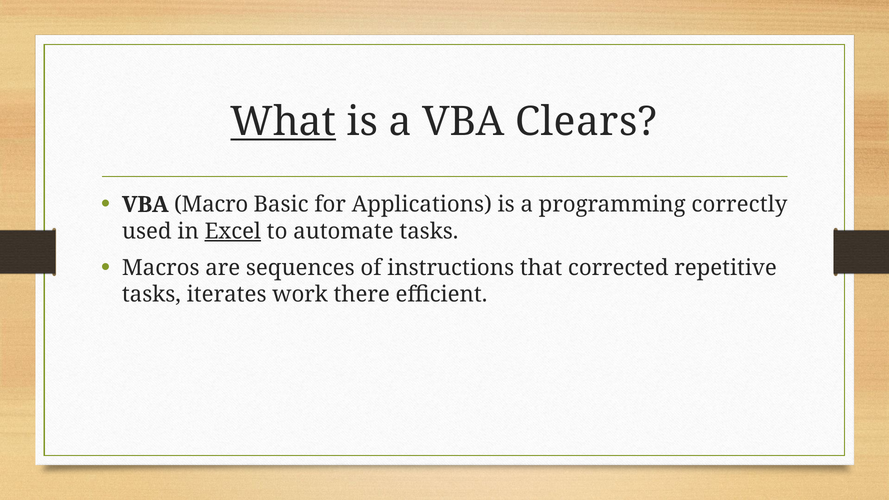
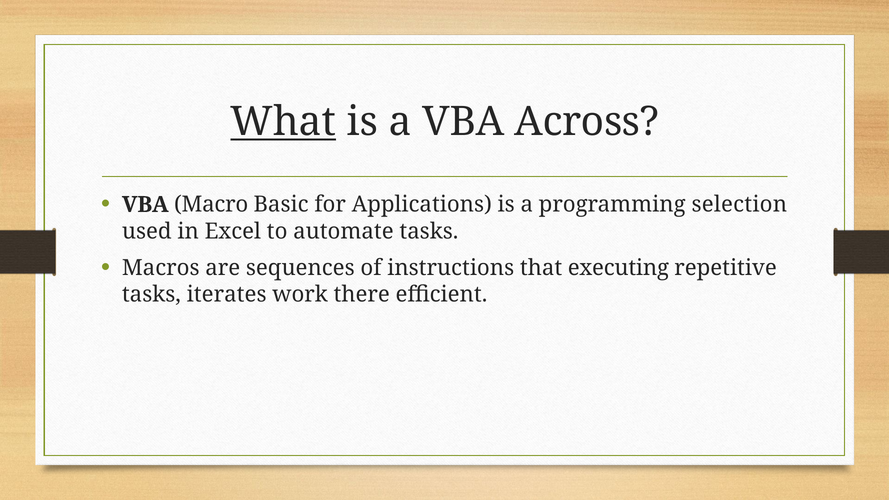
Clears: Clears -> Across (587, 122)
correctly: correctly -> selection (739, 205)
Excel underline: present -> none (233, 231)
corrected: corrected -> executing (618, 268)
